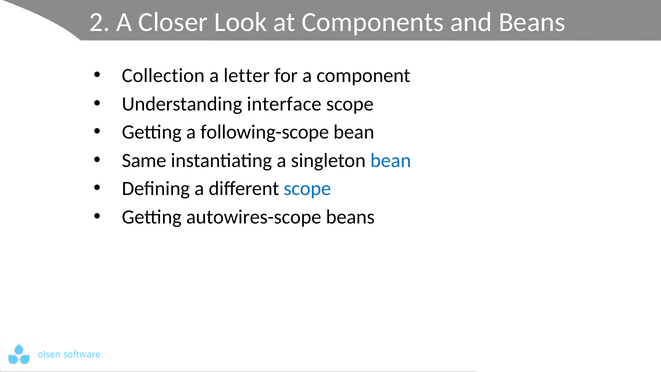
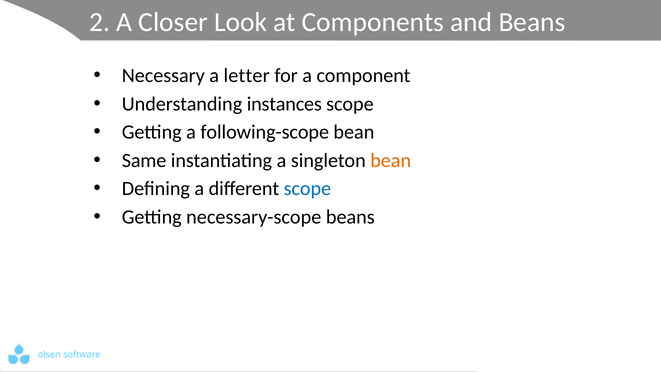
Collection: Collection -> Necessary (163, 76)
interface: interface -> instances (284, 104)
bean colour: blue -> orange (391, 160)
autowires-scope: autowires-scope -> necessary-scope (254, 217)
